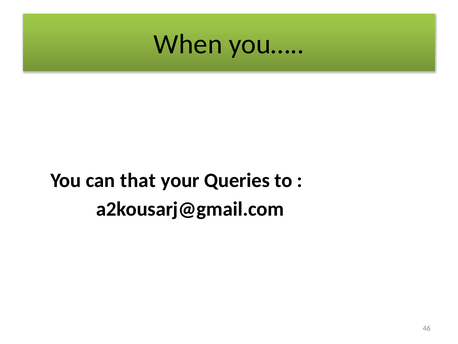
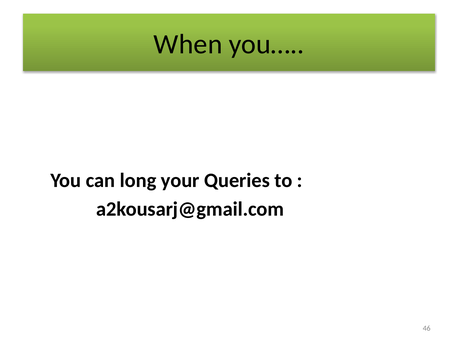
that: that -> long (138, 180)
